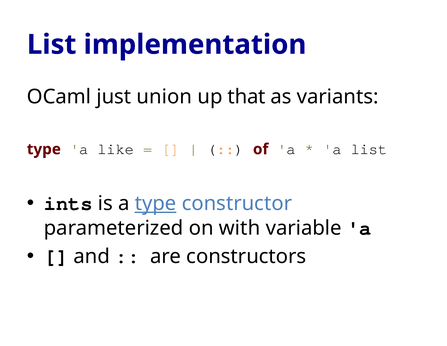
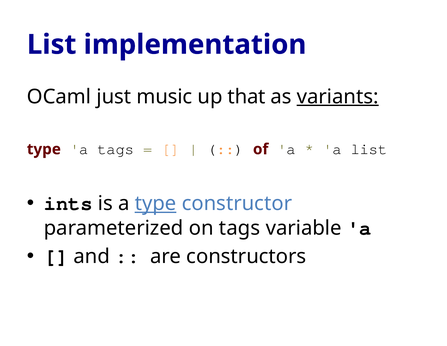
union: union -> music (164, 96)
variants underline: none -> present (338, 96)
a like: like -> tags (116, 149)
on with: with -> tags (240, 228)
